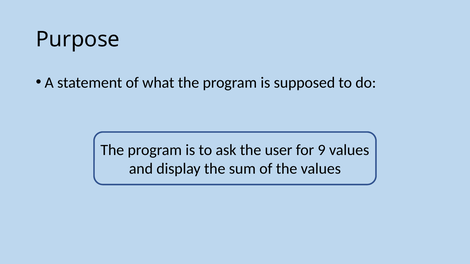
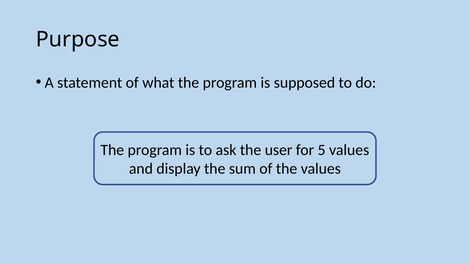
9: 9 -> 5 (322, 150)
